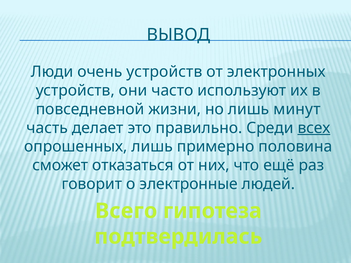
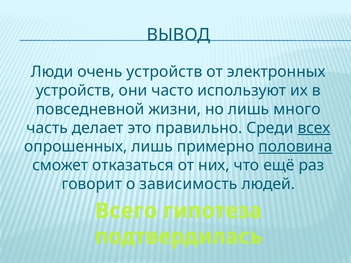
минут: минут -> много (297, 109)
половина underline: none -> present (295, 147)
электронные: электронные -> зависимость (188, 184)
